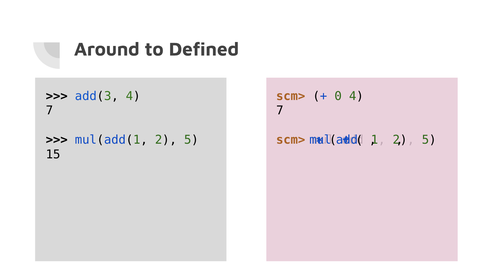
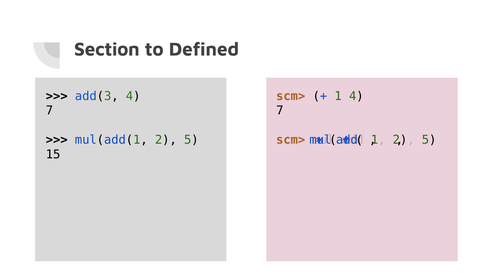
Around: Around -> Section (107, 49)
0: 0 -> 1 (338, 96)
